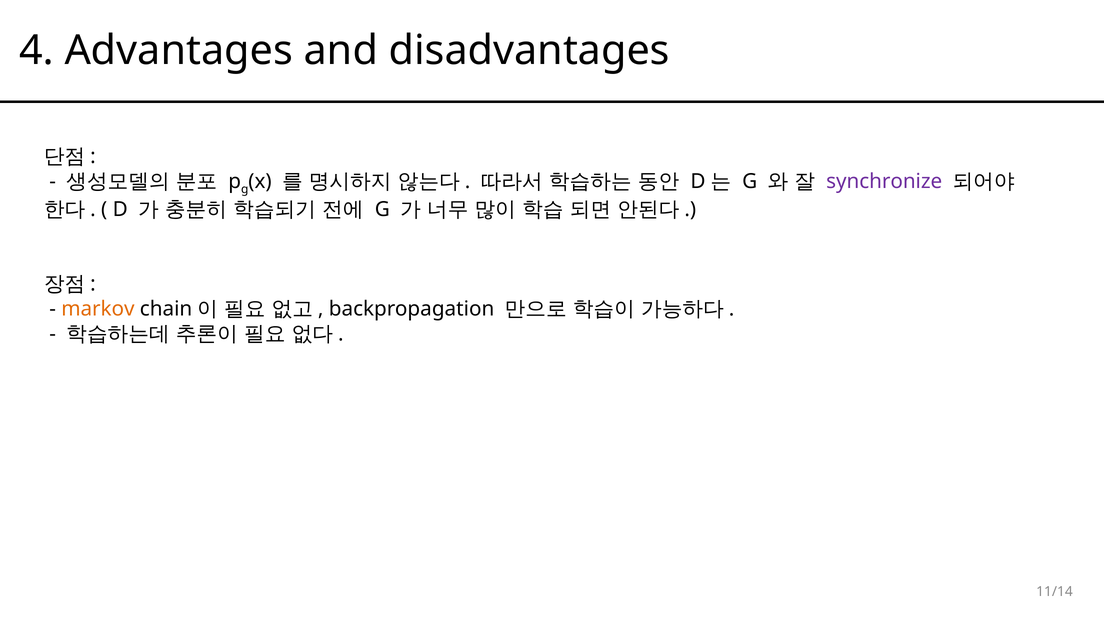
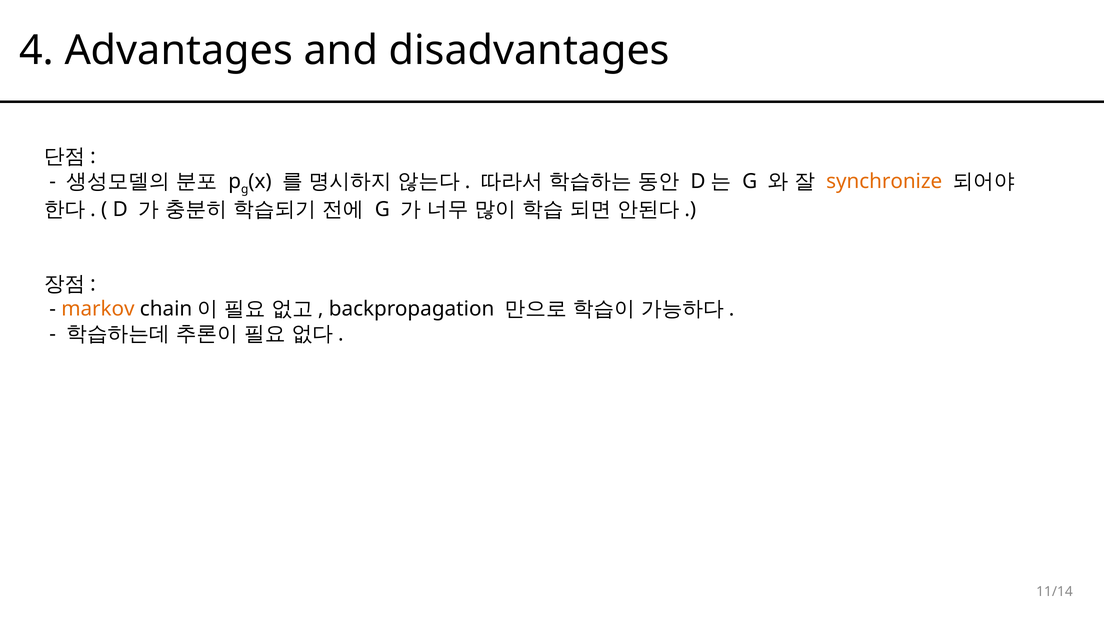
synchronize colour: purple -> orange (884, 181)
